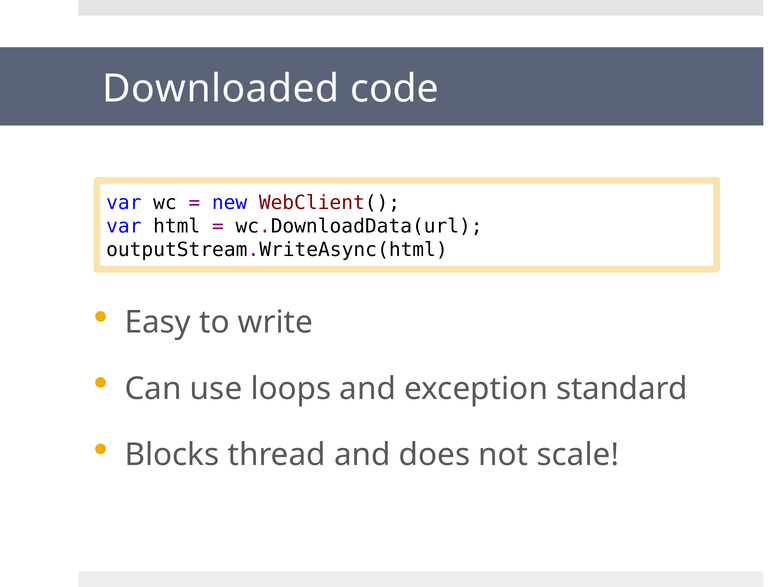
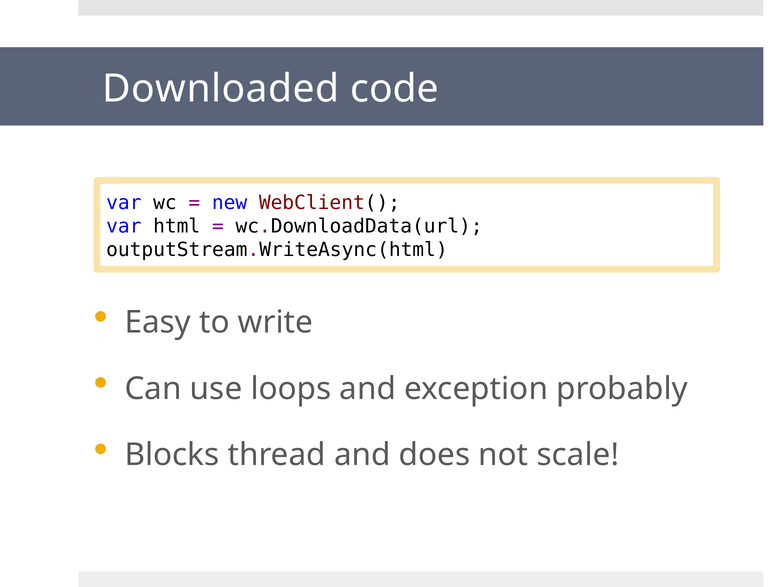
standard: standard -> probably (622, 389)
